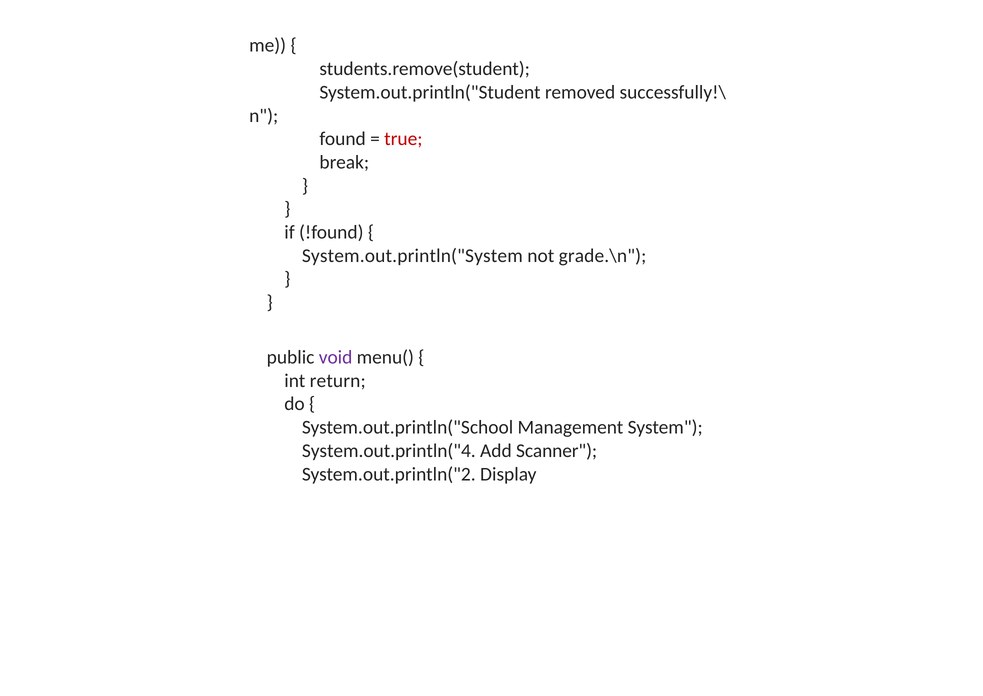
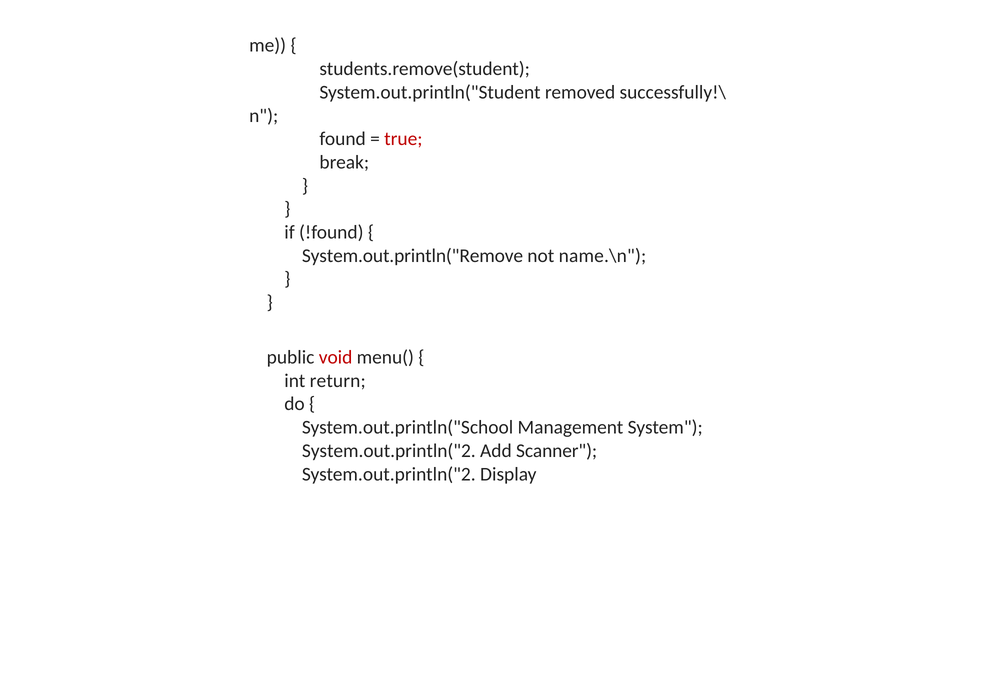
System.out.println("System: System.out.println("System -> System.out.println("Remove (412, 256)
grade.\n: grade.\n -> name.\n (602, 256)
void colour: purple -> red (336, 357)
System.out.println("4: System.out.println("4 -> System.out.println("2 (389, 450)
